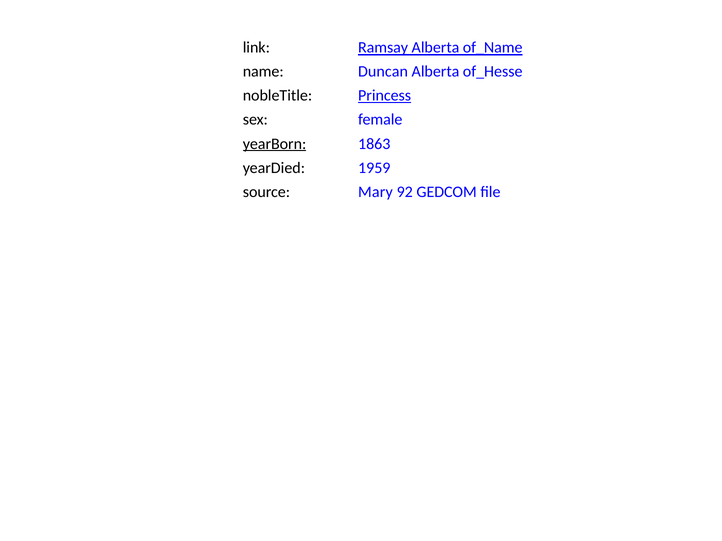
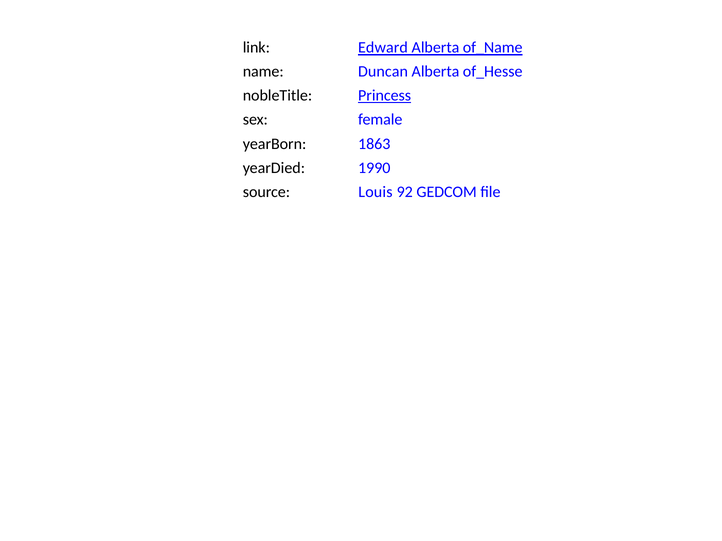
Ramsay: Ramsay -> Edward (383, 48)
yearBorn underline: present -> none (275, 144)
1959: 1959 -> 1990 (374, 168)
Mary: Mary -> Louis (375, 192)
